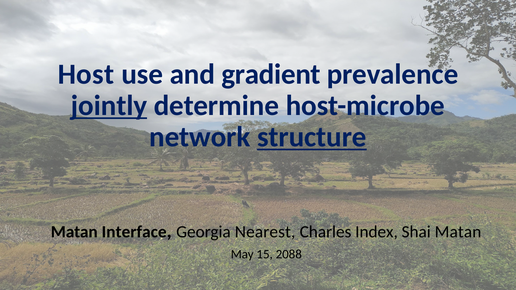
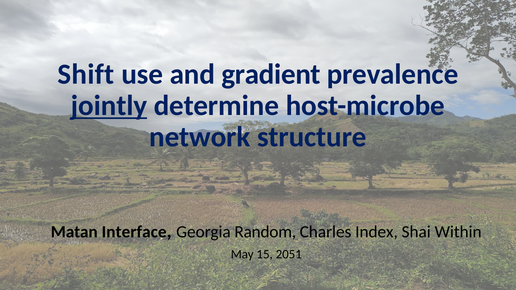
Host: Host -> Shift (86, 74)
structure underline: present -> none (312, 137)
Nearest: Nearest -> Random (265, 232)
Shai Matan: Matan -> Within (458, 232)
2088: 2088 -> 2051 (289, 254)
